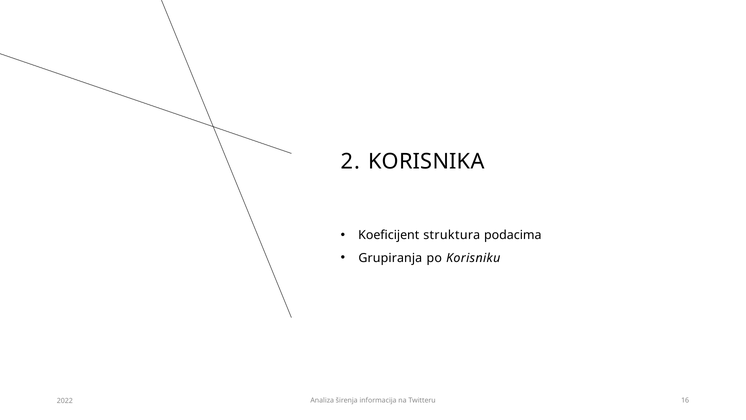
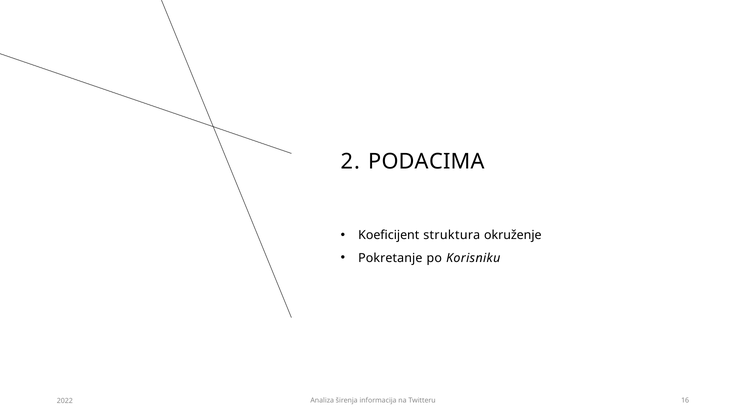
KORISNIKA: KORISNIKA -> PODACIMA (426, 161)
podacima: podacima -> okruženje (513, 235)
Grupiranja: Grupiranja -> Pokretanje (390, 258)
